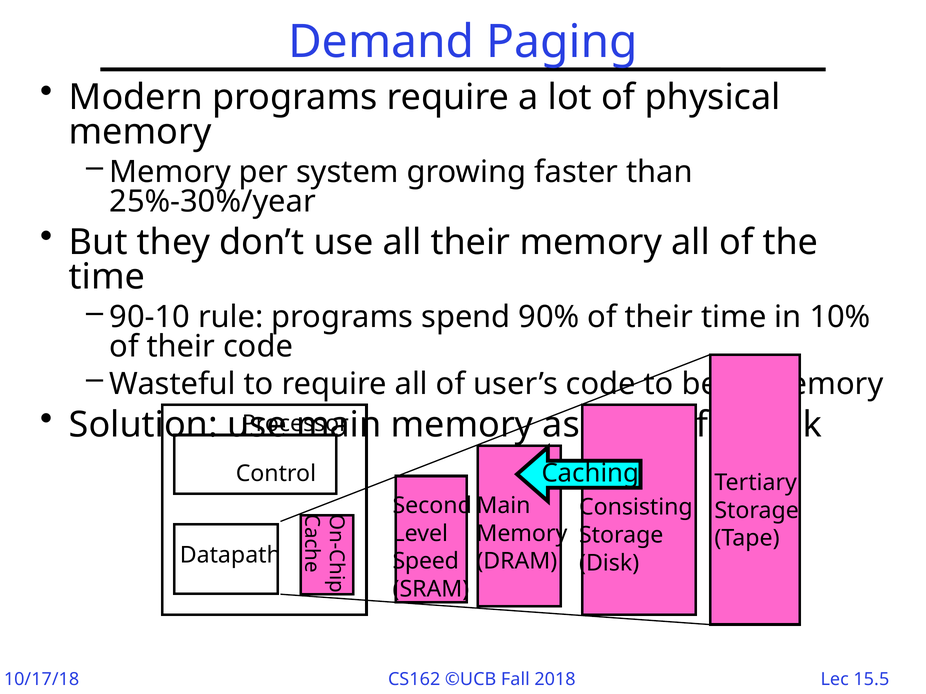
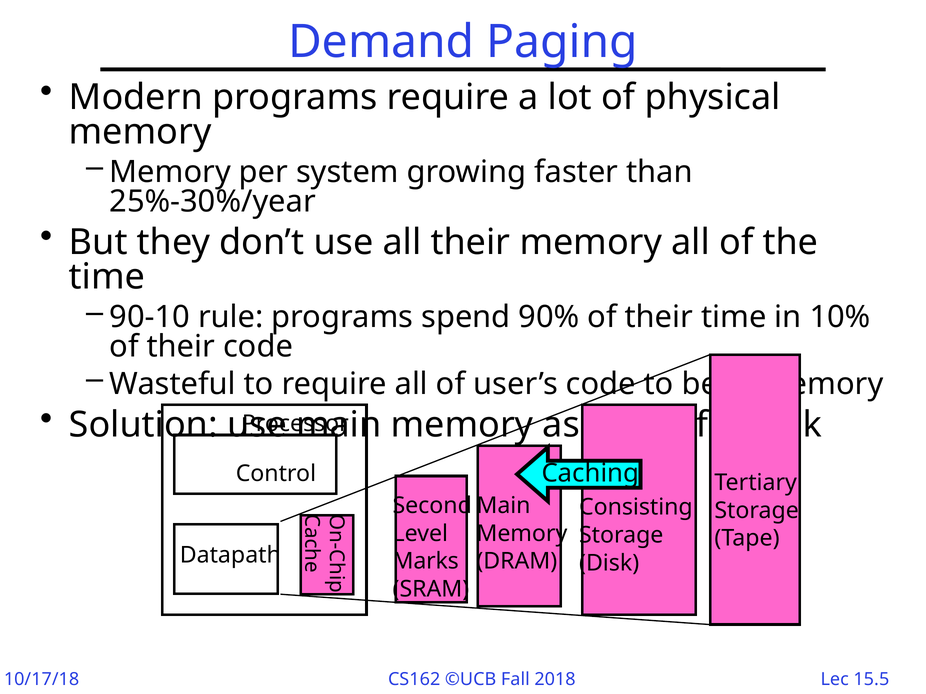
Speed: Speed -> Marks (426, 562)
